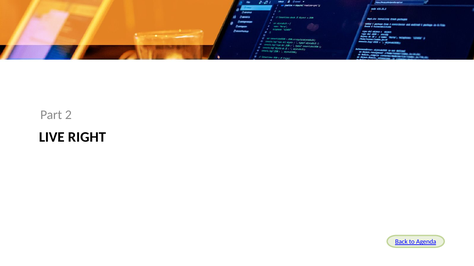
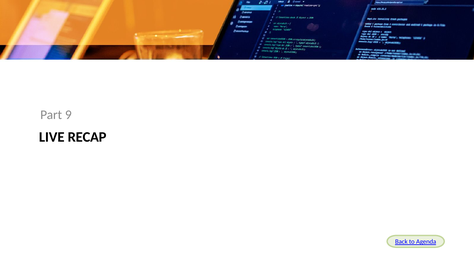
2: 2 -> 9 (68, 115)
RIGHT: RIGHT -> RECAP (87, 137)
